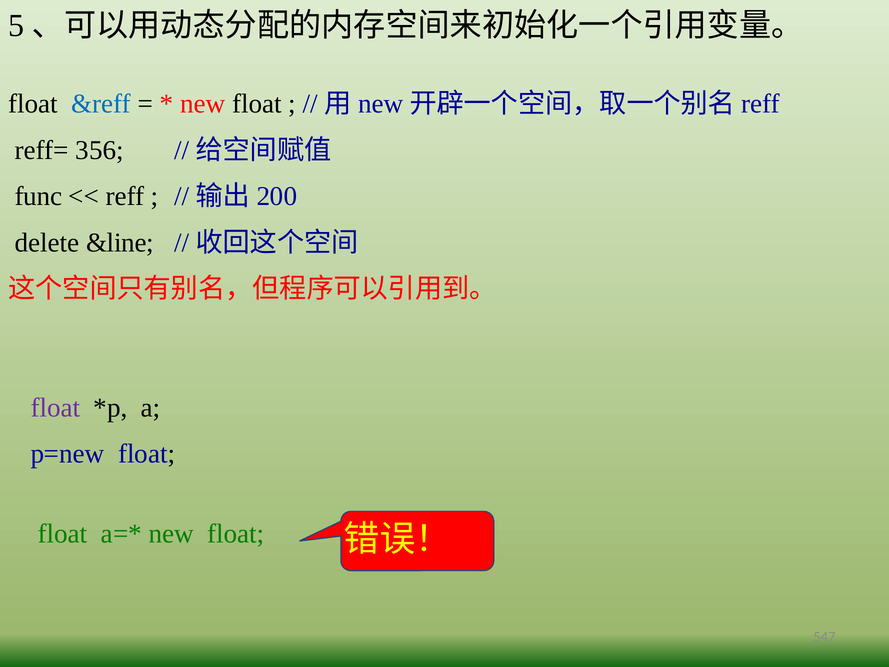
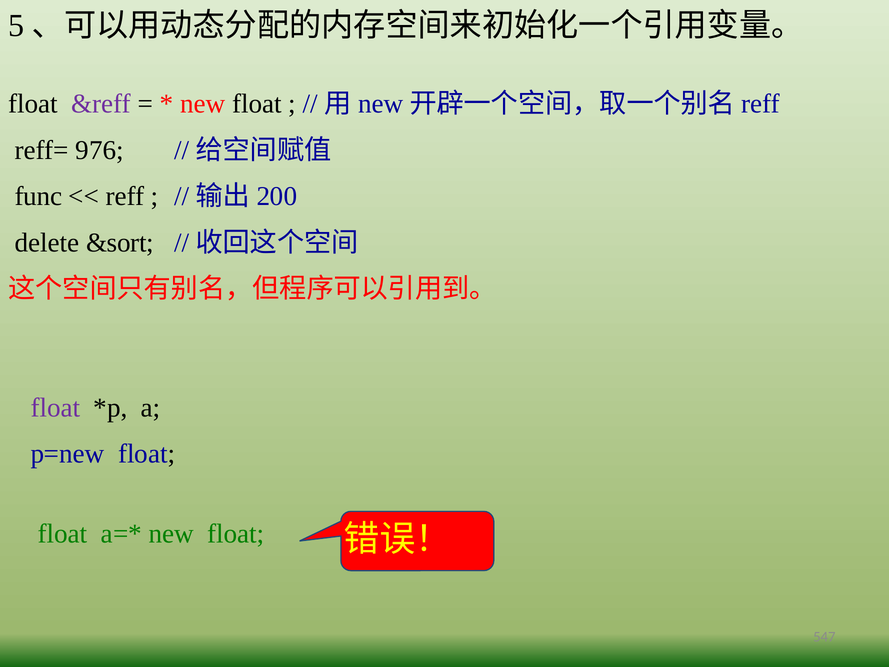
&reff colour: blue -> purple (101, 104)
356: 356 -> 976 (100, 150)
&line: &line -> &sort (120, 242)
